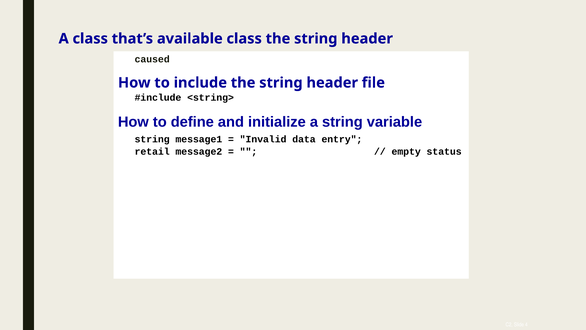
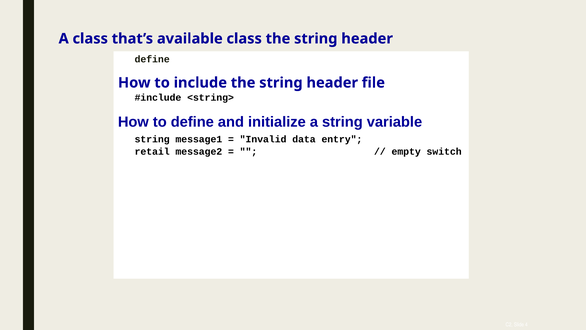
caused: caused -> define (152, 59)
status: status -> switch (444, 151)
